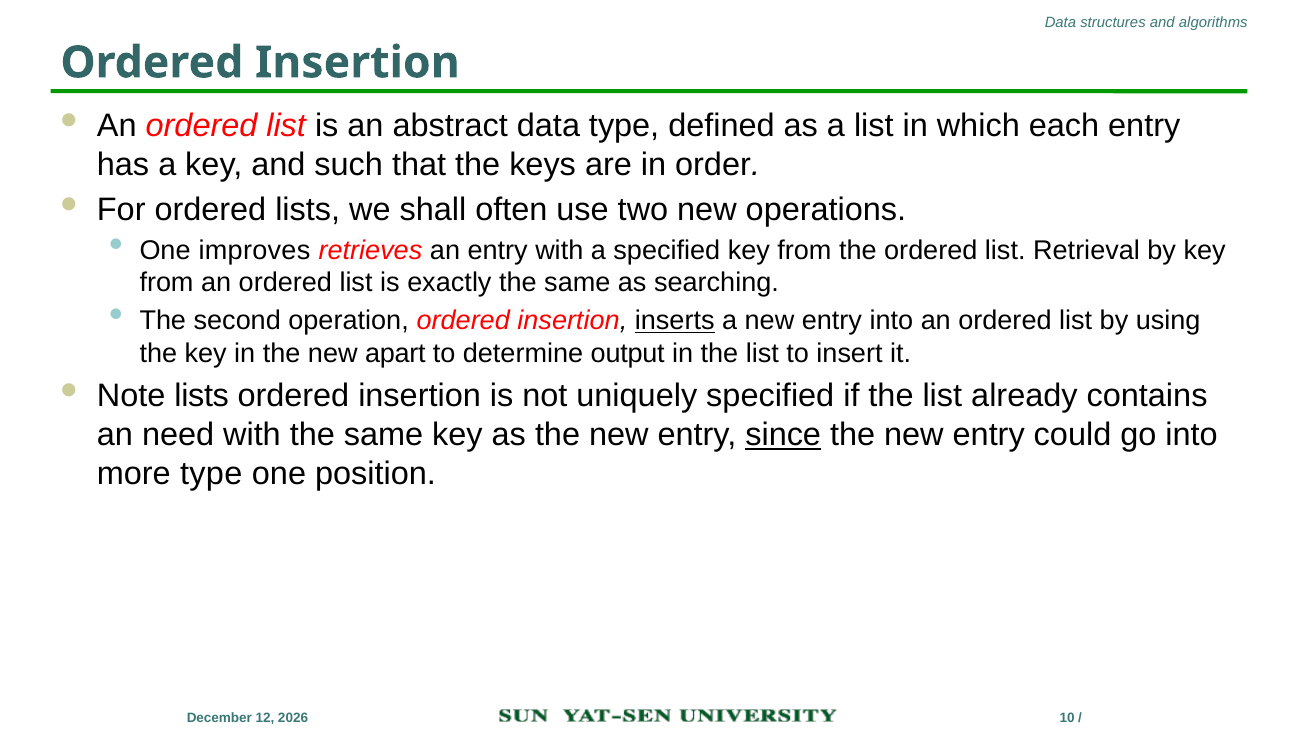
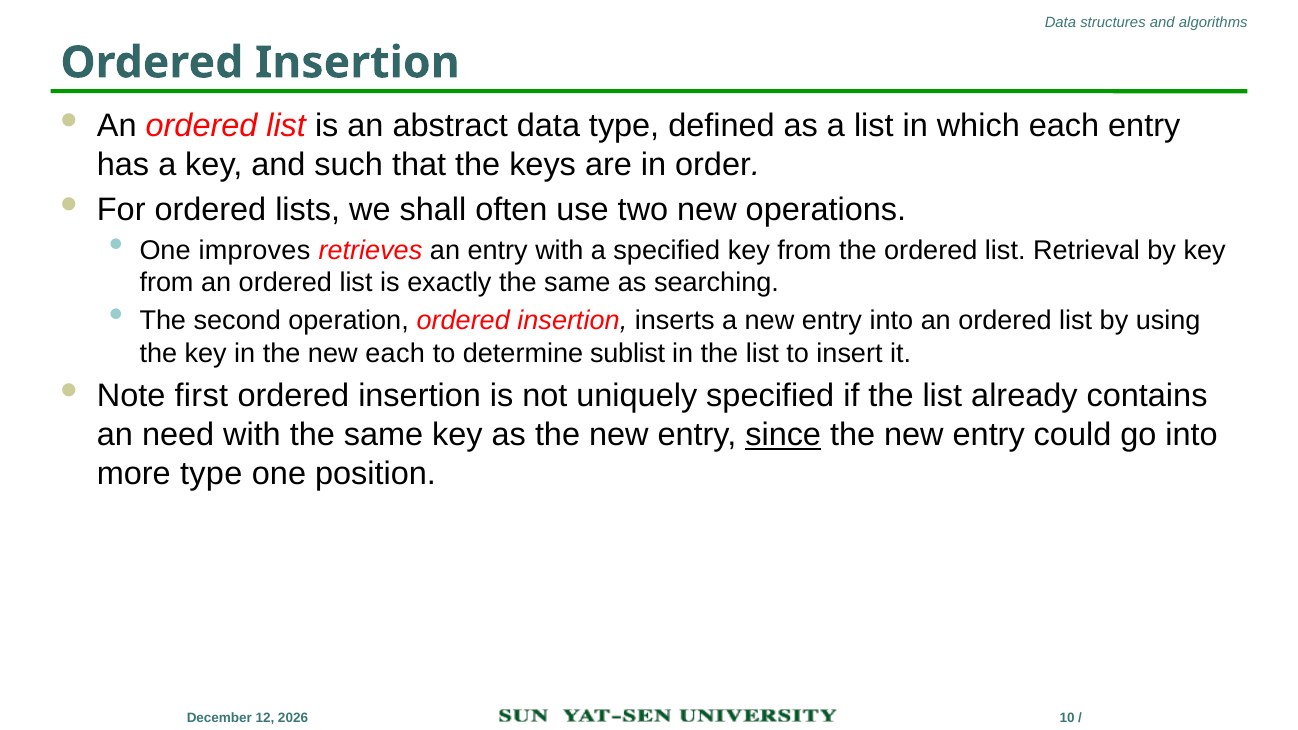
inserts underline: present -> none (675, 321)
new apart: apart -> each (395, 353)
output: output -> sublist (628, 353)
Note lists: lists -> first (201, 396)
